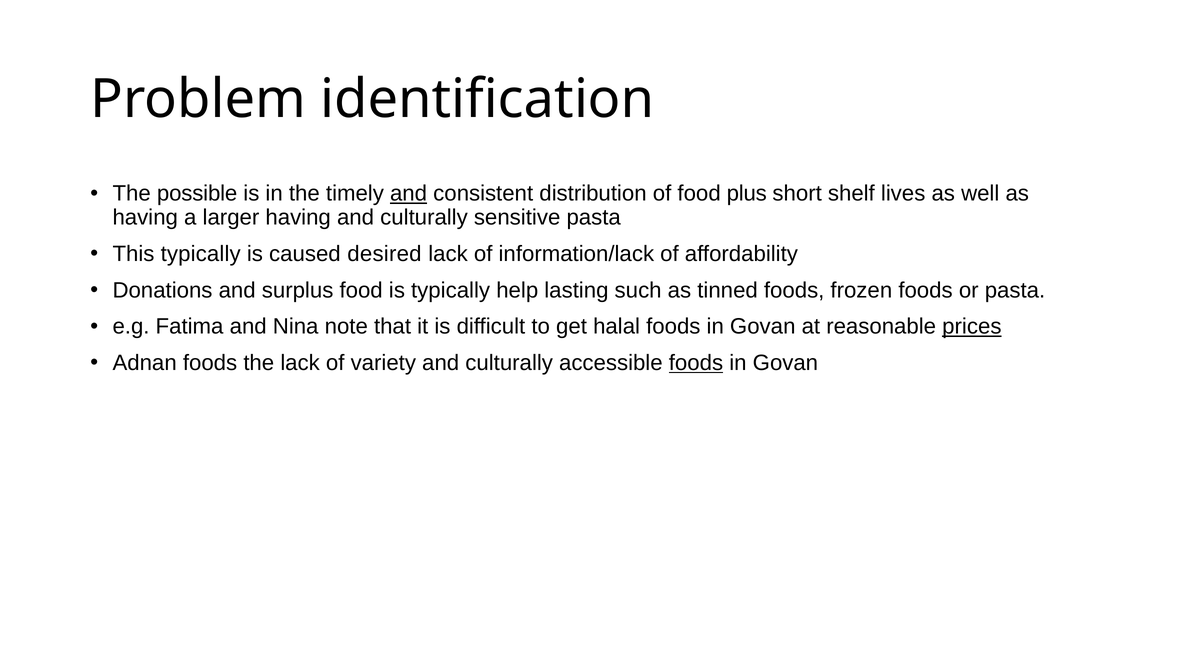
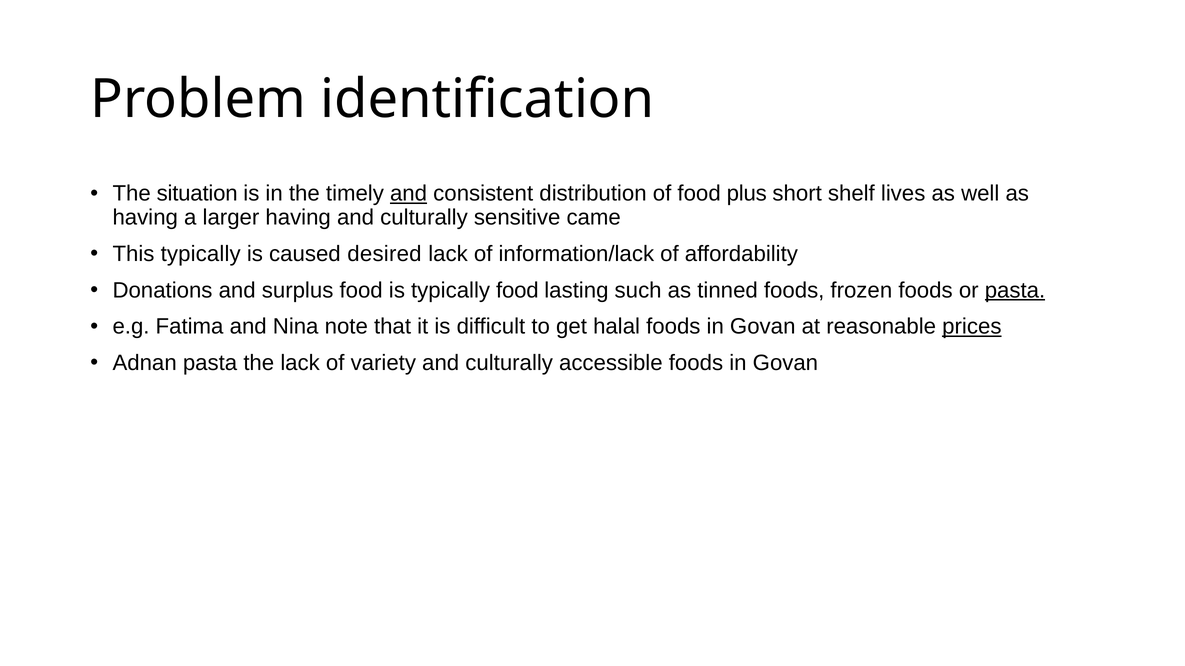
possible: possible -> situation (197, 194)
sensitive pasta: pasta -> came (594, 218)
typically help: help -> food (517, 290)
pasta underline: none -> present (1015, 290)
Adnan foods: foods -> pasta (210, 363)
foods underline: present -> none (696, 363)
